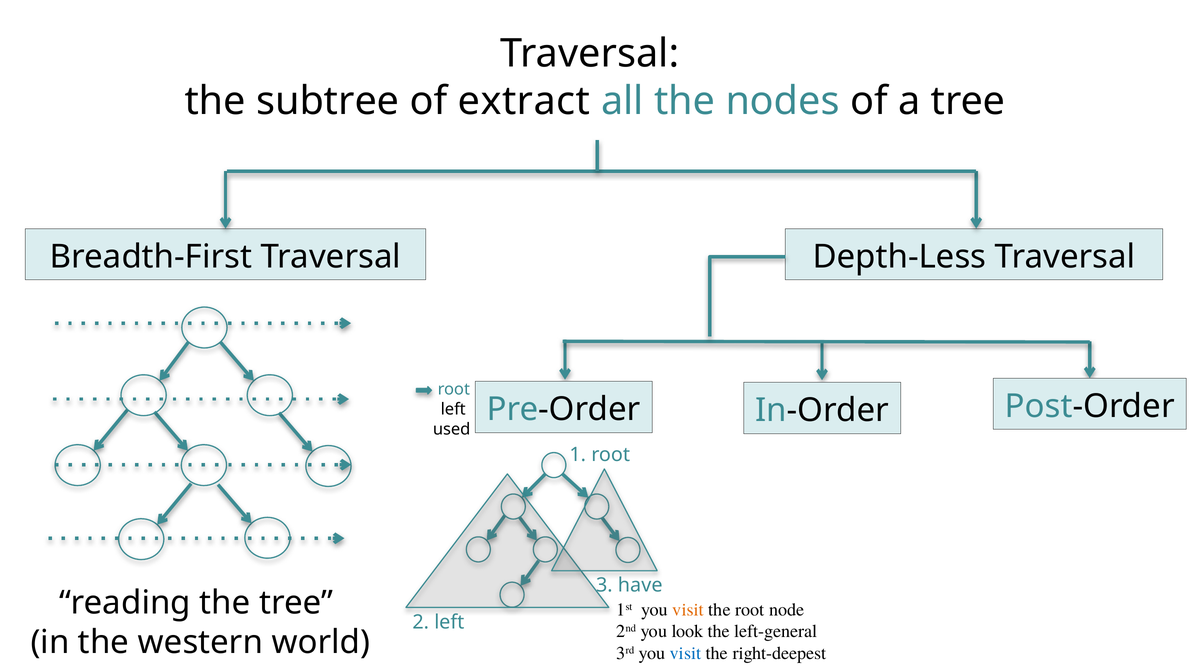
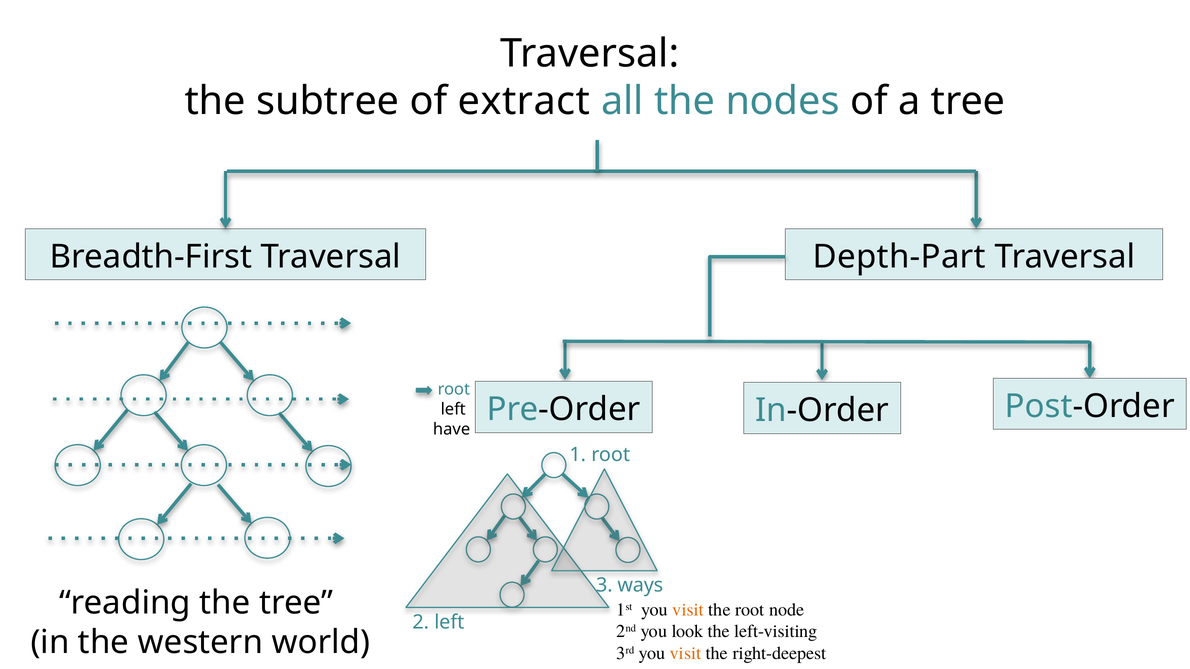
Depth-Less: Depth-Less -> Depth-Part (899, 257)
used: used -> have (452, 429)
have: have -> ways (640, 586)
left-general: left-general -> left-visiting (776, 632)
visit colour: blue -> orange (686, 654)
